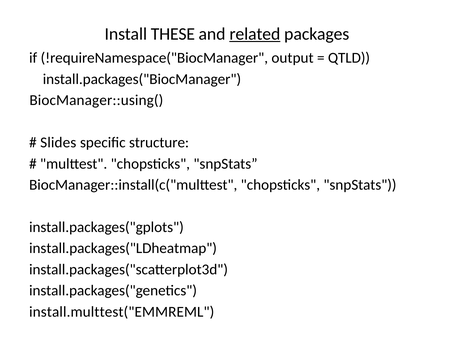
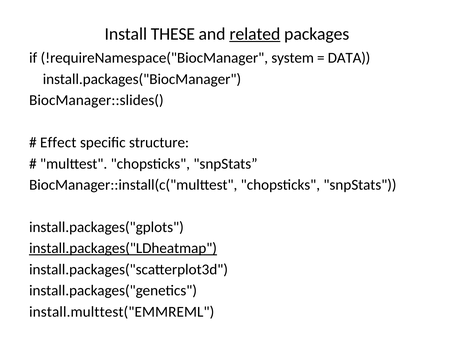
output: output -> system (293, 58)
QTLD: QTLD -> DATA (349, 58)
BiocManager::using(: BiocManager::using( -> BiocManager::slides( (96, 100)
Slides: Slides -> Effect (58, 143)
install.packages("LDheatmap underline: none -> present (123, 249)
